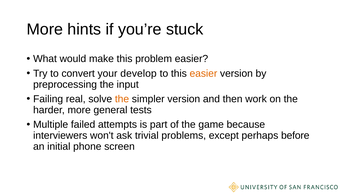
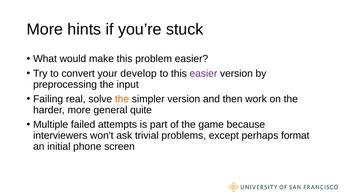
easier colour: orange -> purple (203, 74)
tests: tests -> quite (141, 110)
before: before -> format (295, 136)
